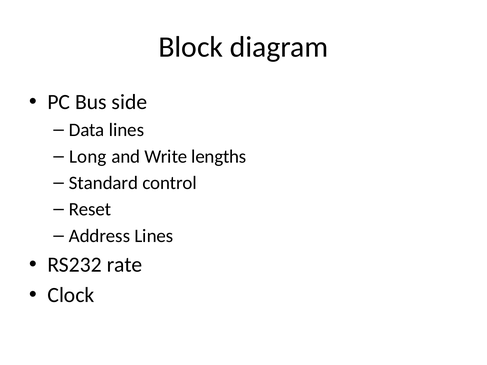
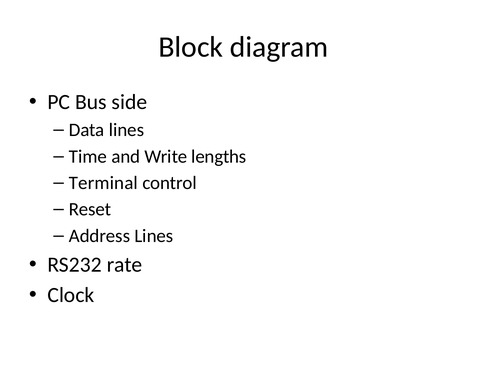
Long: Long -> Time (88, 157)
Standard: Standard -> Terminal (103, 183)
